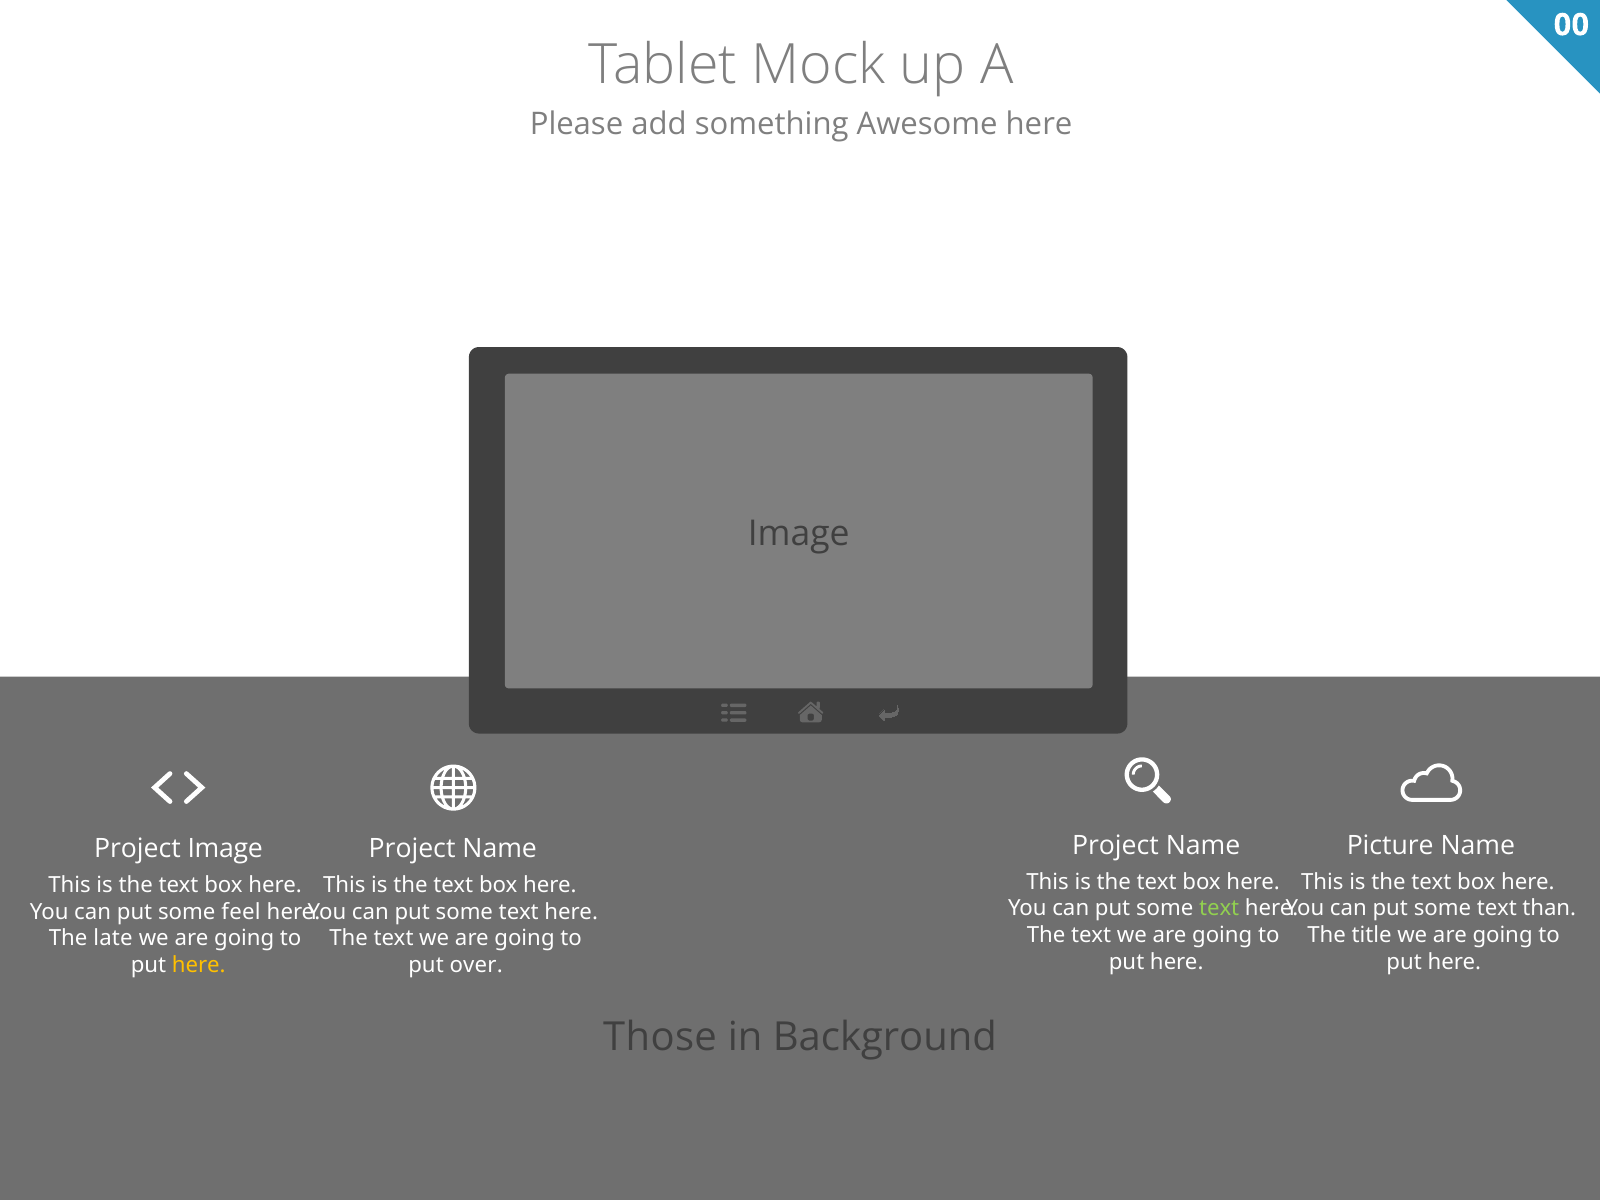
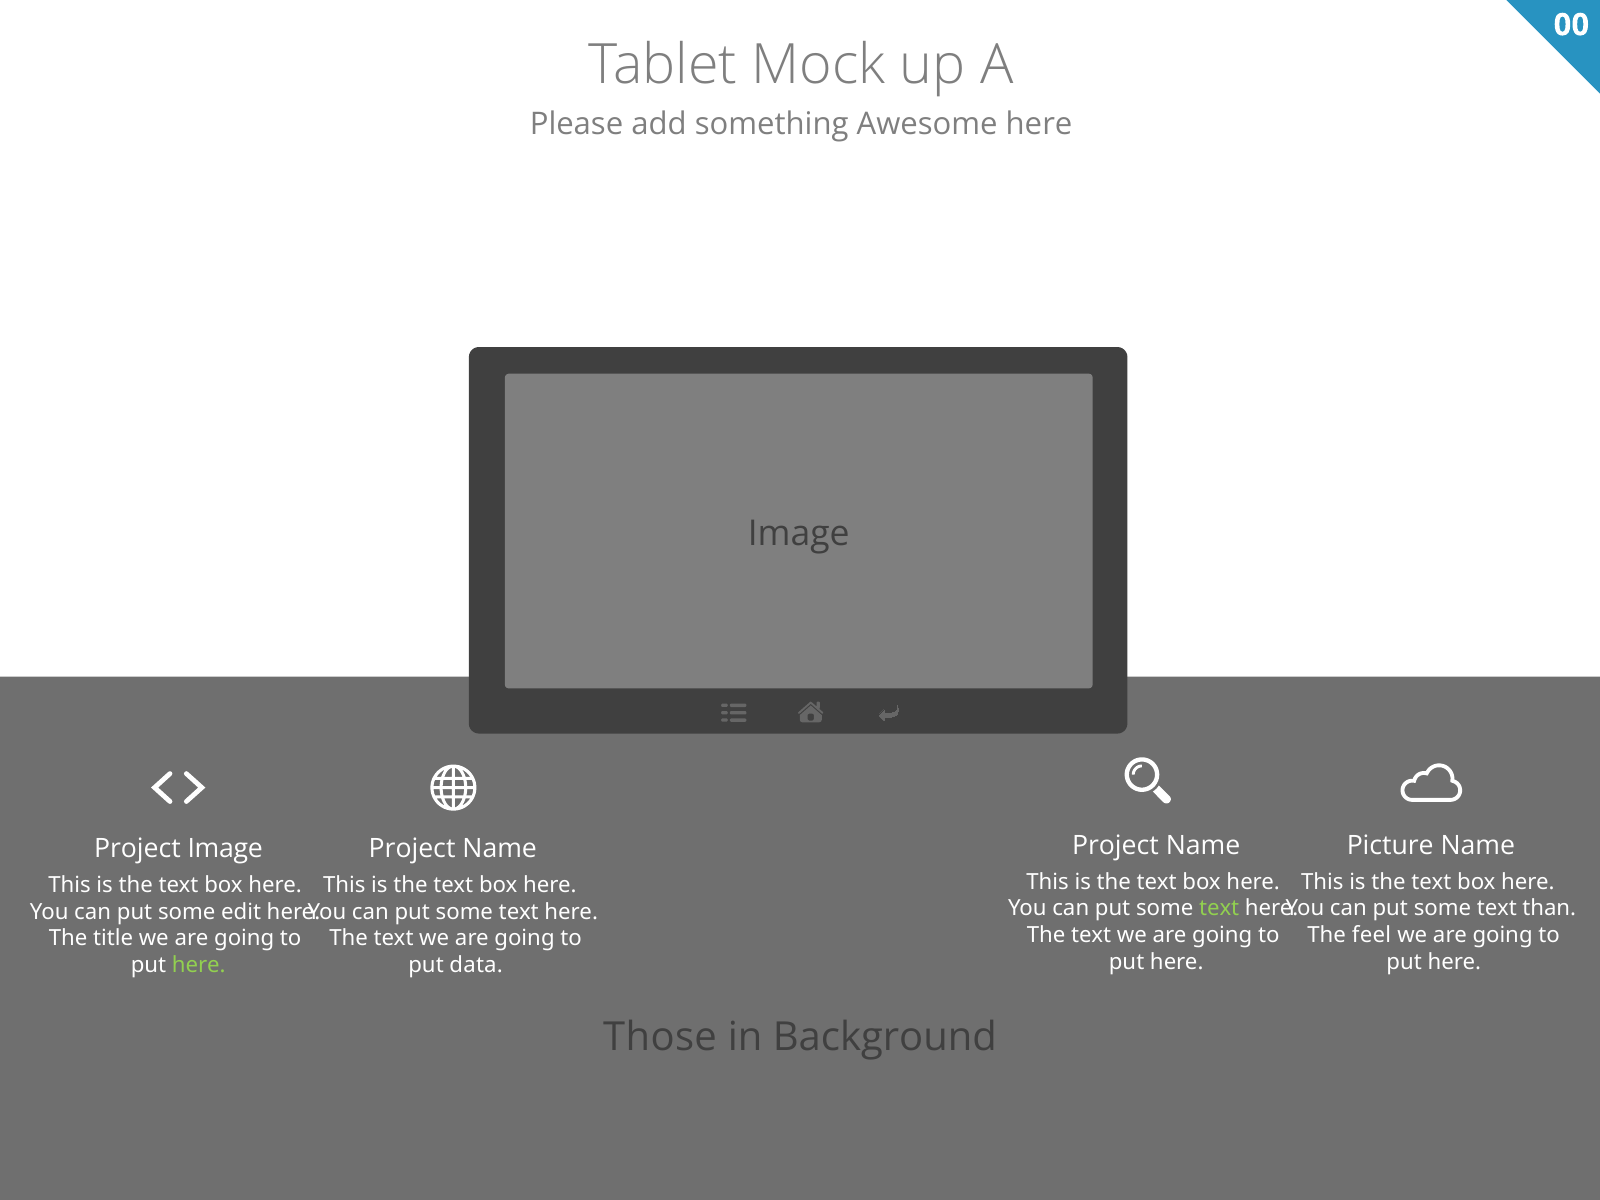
feel: feel -> edit (241, 912)
title: title -> feel (1371, 935)
late: late -> title (113, 939)
here colour: yellow -> light green (199, 965)
over: over -> data (476, 965)
